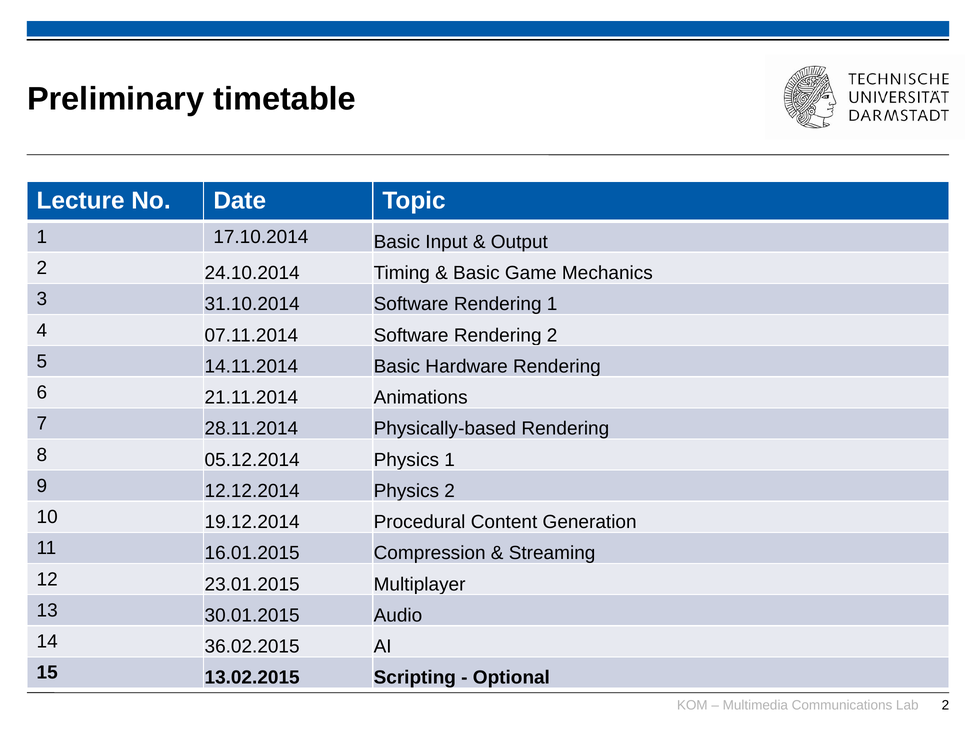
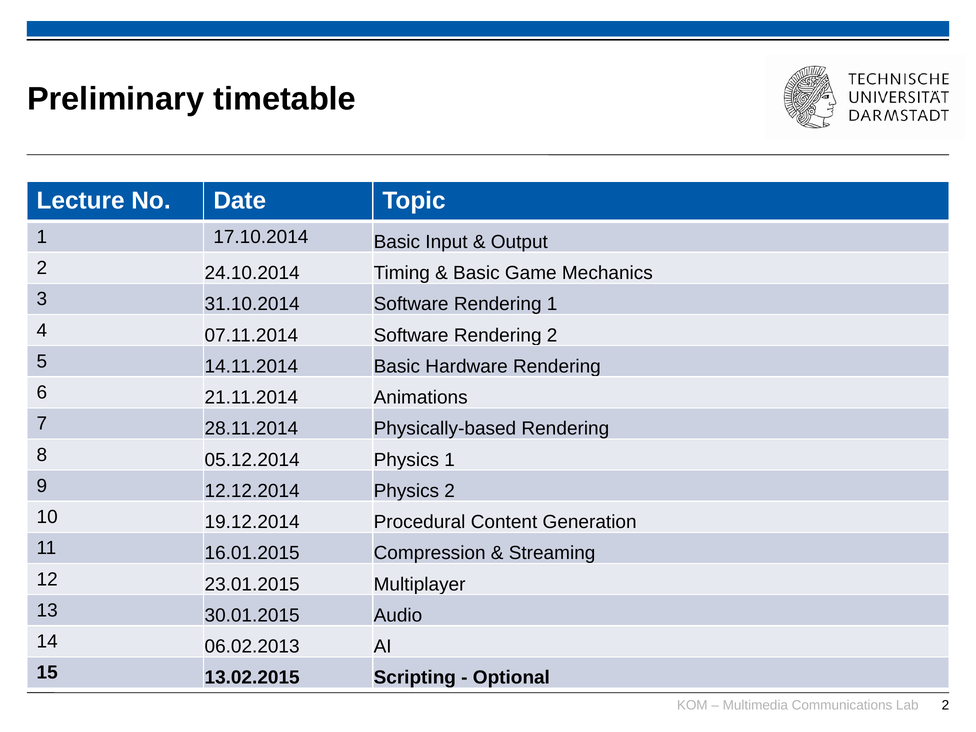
36.02.2015: 36.02.2015 -> 06.02.2013 (252, 647)
